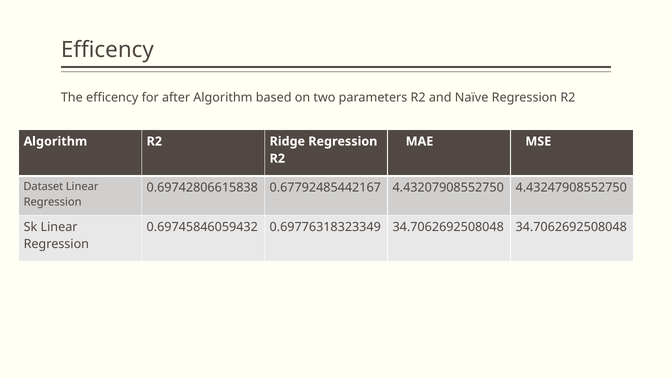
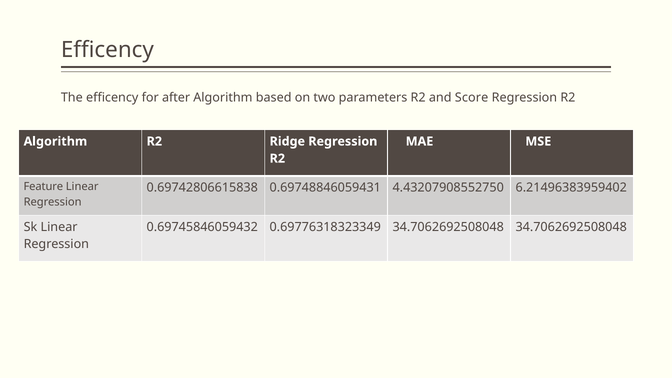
Naïve: Naïve -> Score (472, 97)
Dataset: Dataset -> Feature (43, 187)
0.67792485442167: 0.67792485442167 -> 0.69748846059431 (325, 188)
4.43247908552750: 4.43247908552750 -> 6.21496383959402 (571, 188)
